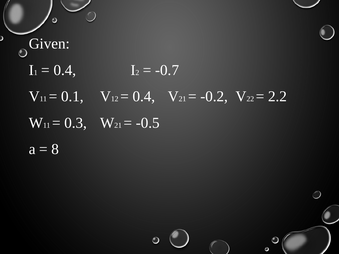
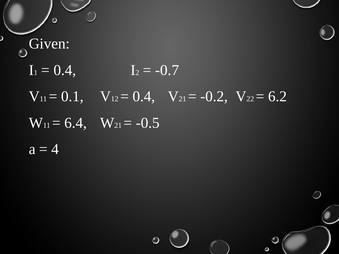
2.2: 2.2 -> 6.2 (278, 97)
0.3: 0.3 -> 6.4 (76, 123)
8: 8 -> 4 (55, 149)
